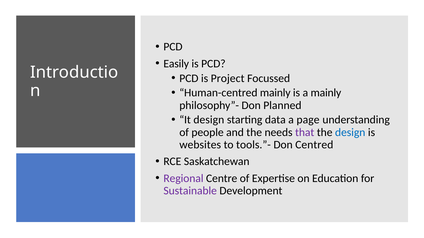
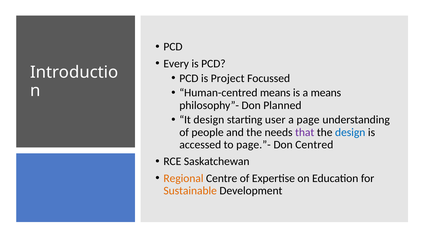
Easily: Easily -> Every (176, 64)
Human-centred mainly: mainly -> means (275, 93)
a mainly: mainly -> means (326, 93)
data: data -> user (275, 120)
websites: websites -> accessed (200, 145)
tools.”-: tools.”- -> page.”- (253, 145)
Regional colour: purple -> orange (183, 179)
Sustainable colour: purple -> orange (190, 191)
